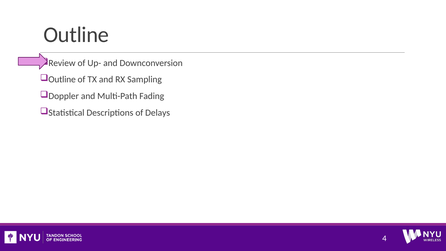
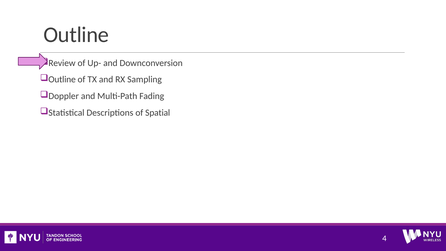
Delays: Delays -> Spatial (158, 113)
